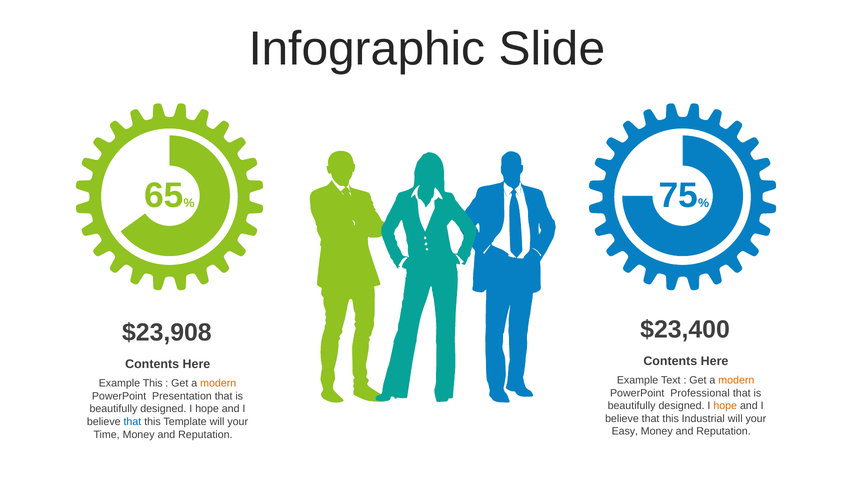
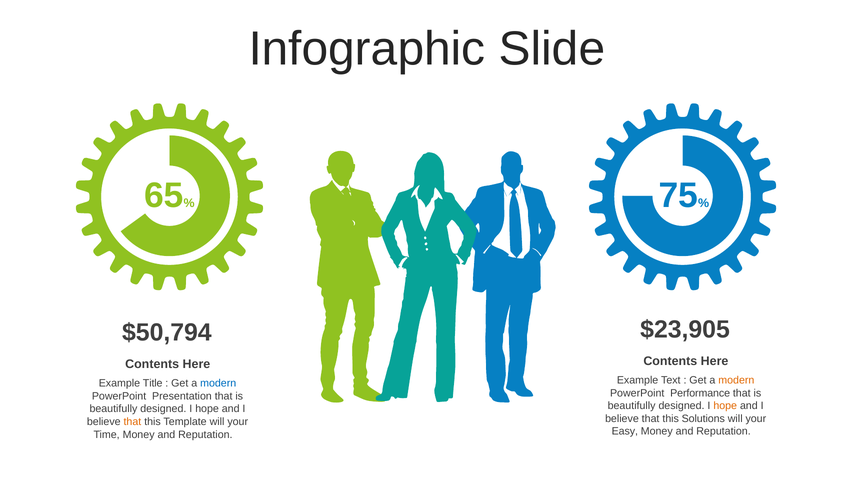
$23,400: $23,400 -> $23,905 (685, 330)
$23,908: $23,908 -> $50,794 (167, 333)
Example This: This -> Title (153, 384)
modern colour: orange -> blue (218, 384)
Professional: Professional -> Performance (700, 393)
Industrial: Industrial -> Solutions (703, 419)
that colour: blue -> orange (132, 422)
